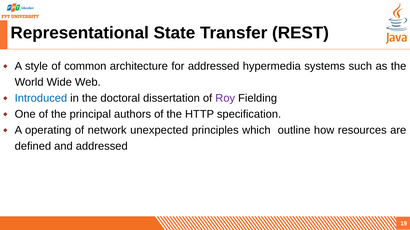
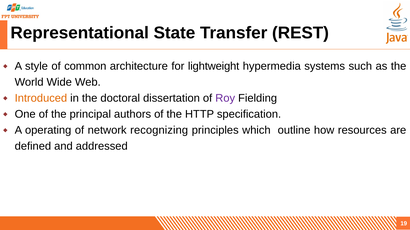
for addressed: addressed -> lightweight (214, 66)
Introduced colour: blue -> orange (41, 98)
unexpected: unexpected -> recognizing (159, 130)
